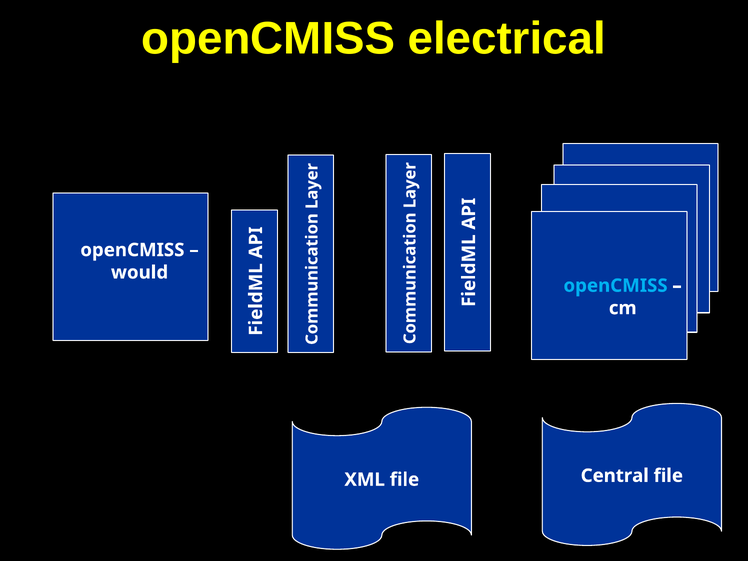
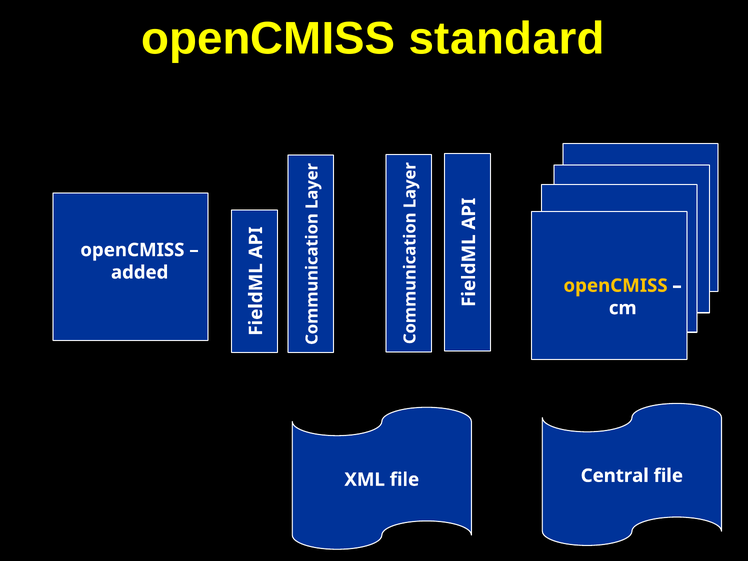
electrical: electrical -> standard (507, 38)
would: would -> added (140, 272)
openCMISS colour: light blue -> yellow (616, 286)
